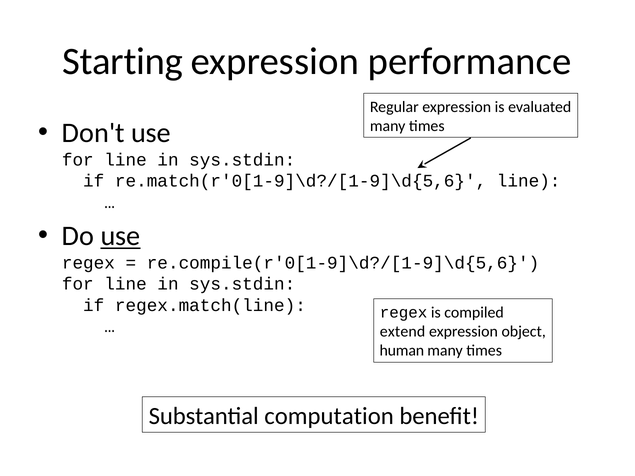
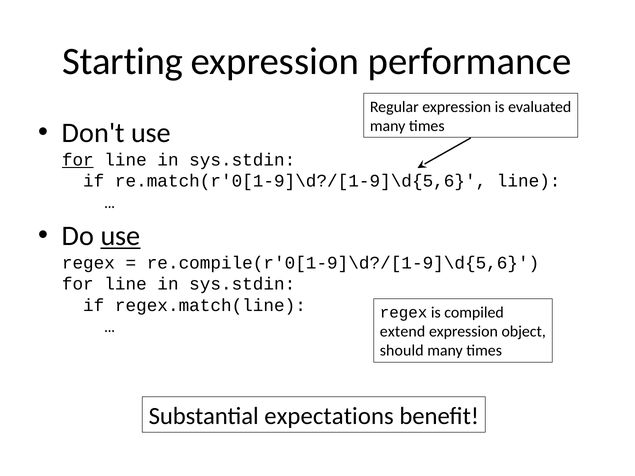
for underline: none -> present (78, 160)
human: human -> should (402, 351)
computation: computation -> expectations (329, 416)
